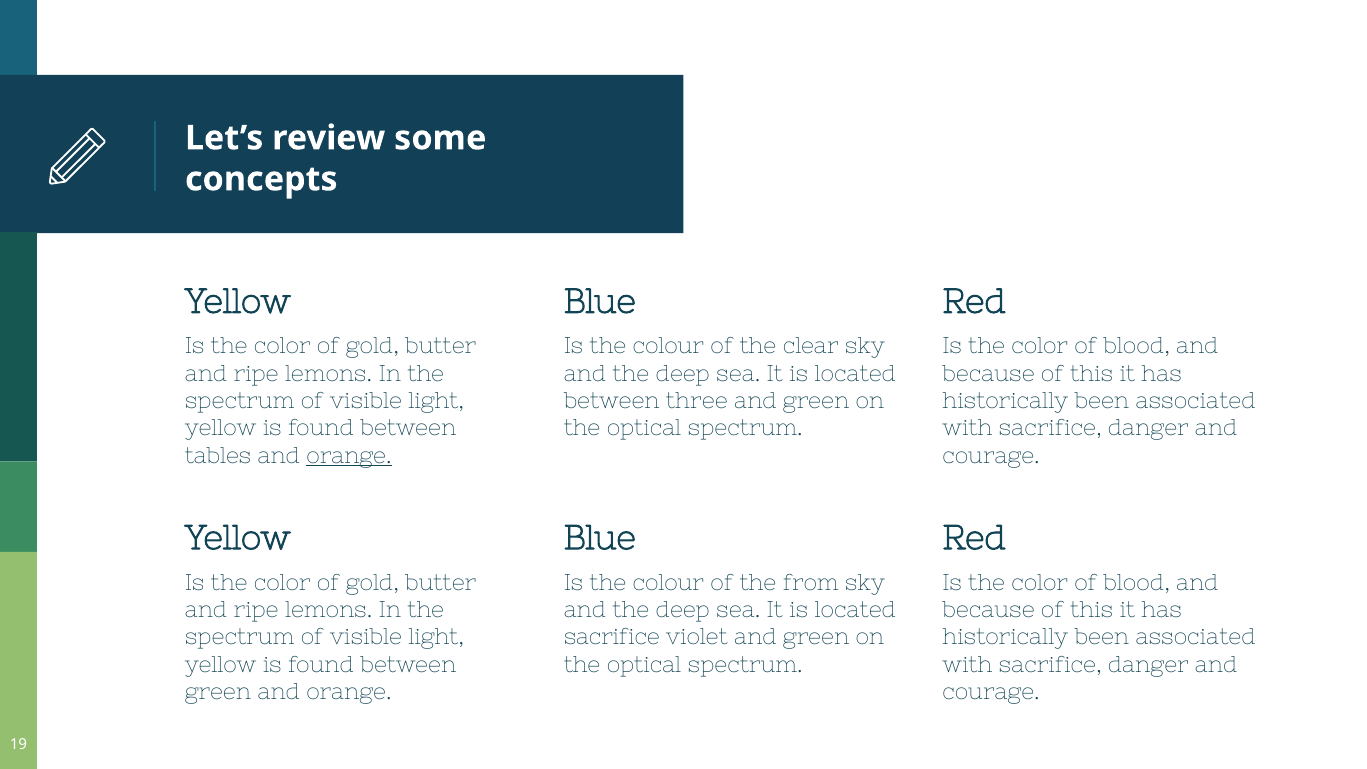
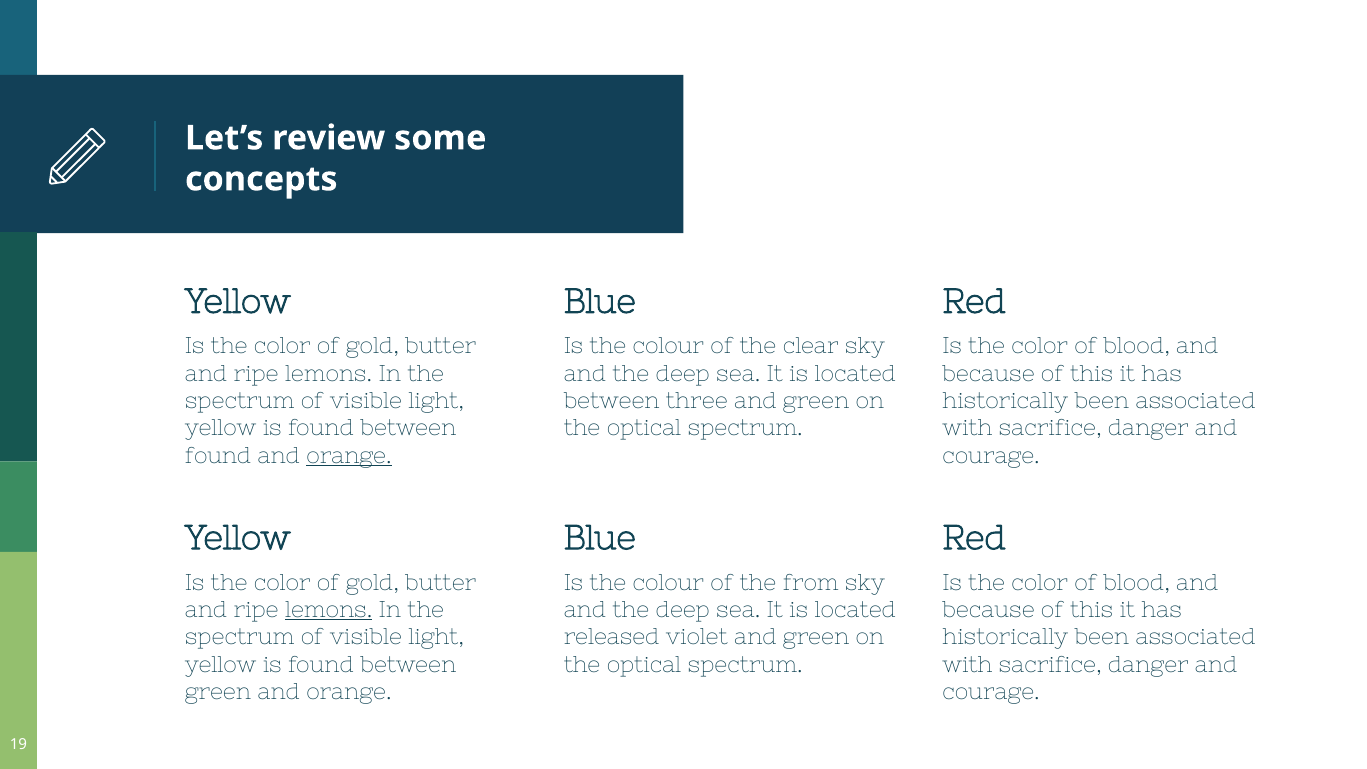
tables: tables -> found (218, 456)
lemons underline: none -> present (329, 610)
sacrifice: sacrifice -> released (612, 637)
